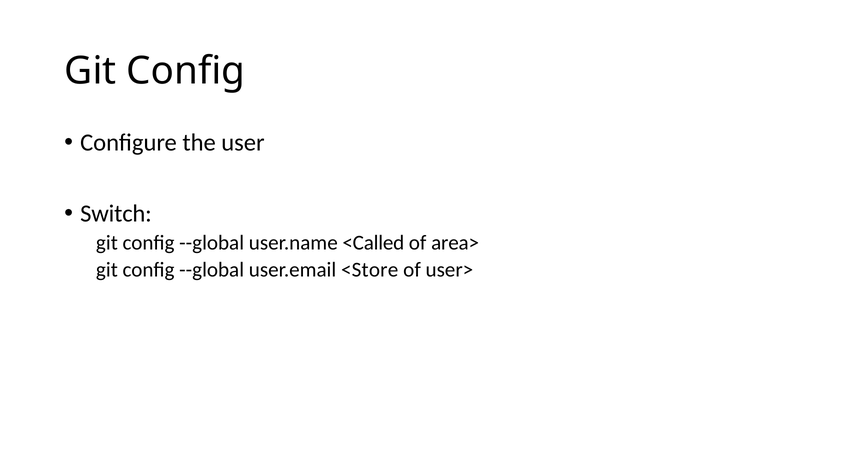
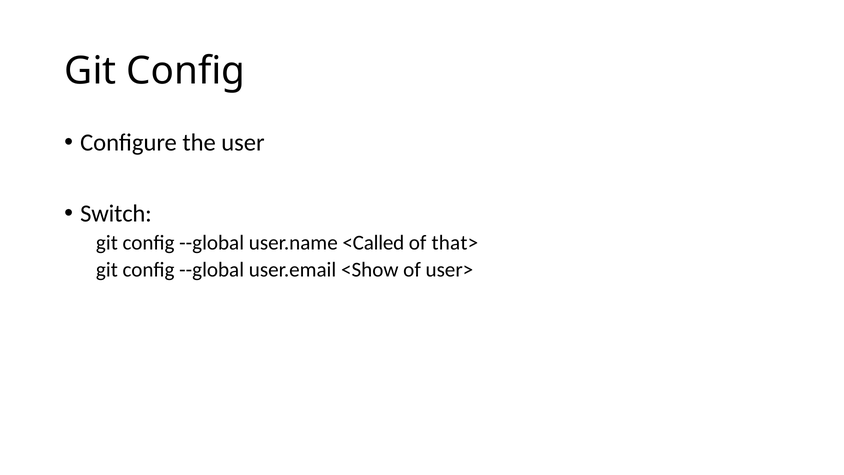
area>: area> -> that> (455, 243)
<Store: <Store -> <Show (370, 270)
